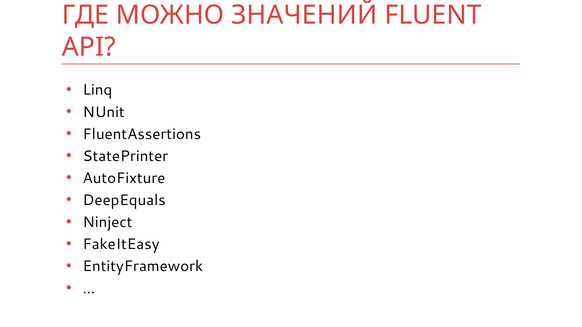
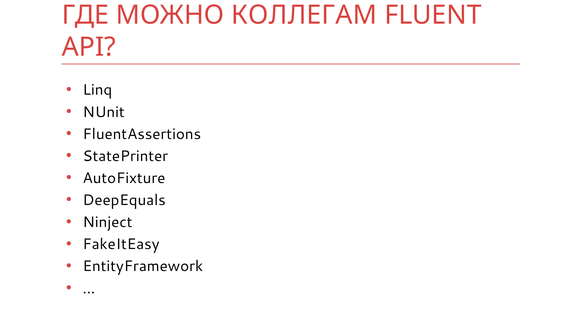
ЗНАЧЕНИЙ: ЗНАЧЕНИЙ -> КОЛЛЕГАМ (304, 15)
